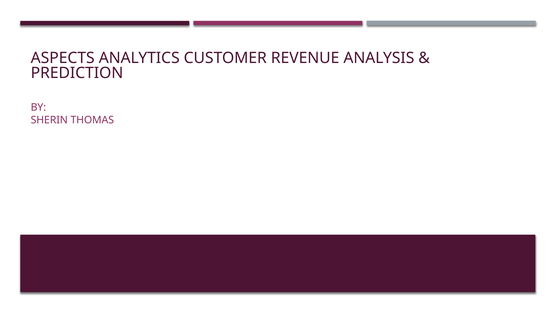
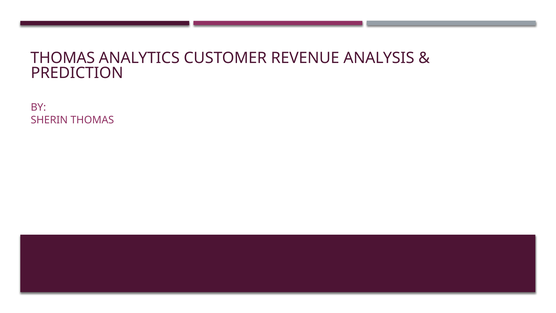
ASPECTS: ASPECTS -> THOMAS (63, 58)
